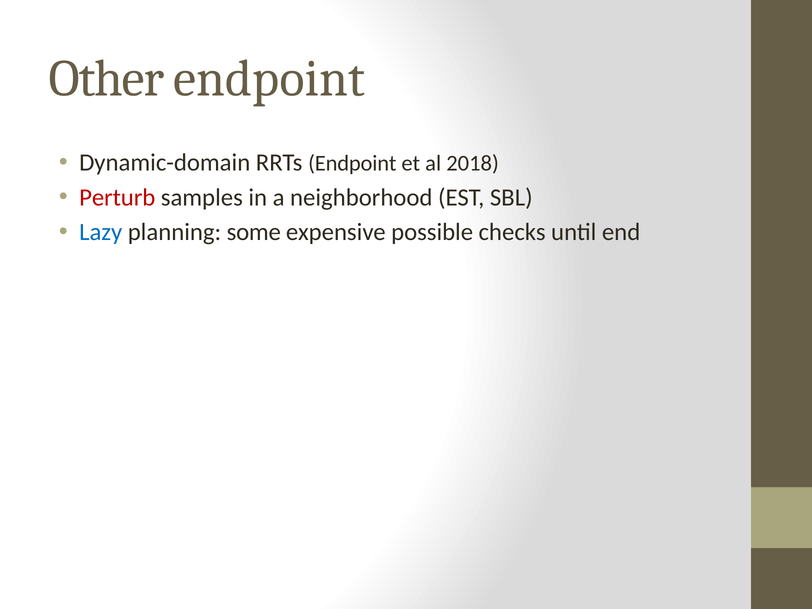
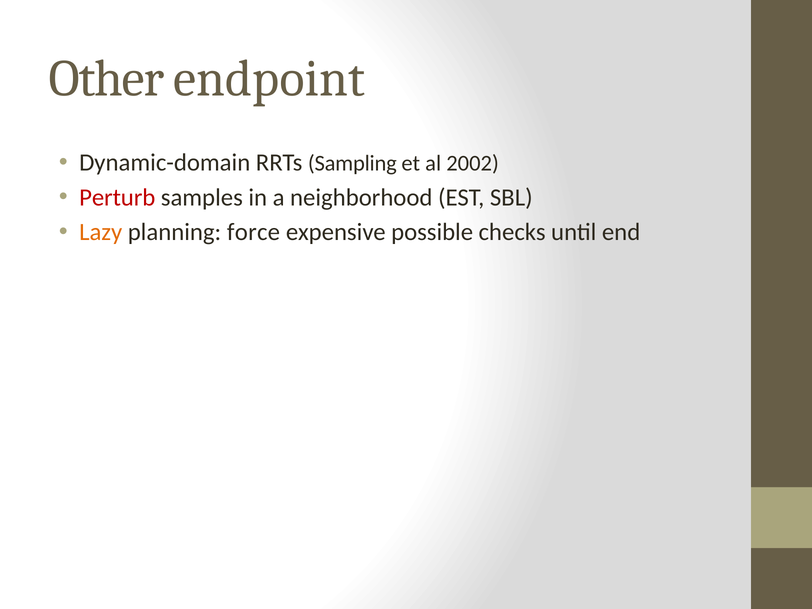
RRTs Endpoint: Endpoint -> Sampling (352, 164)
2018: 2018 -> 2002 (473, 164)
Lazy colour: blue -> orange (101, 232)
some: some -> force (254, 232)
